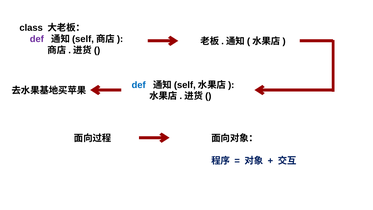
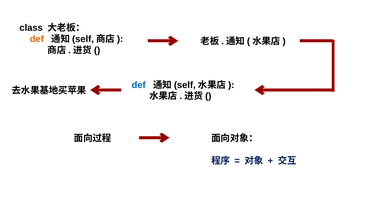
def colour: purple -> orange (37, 39)
